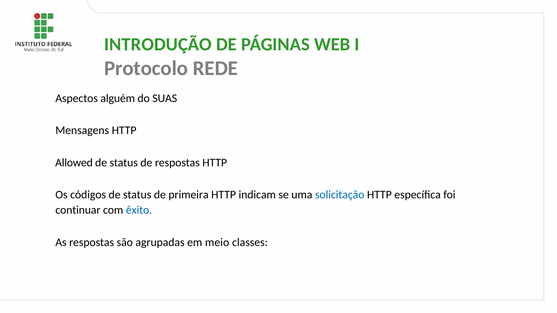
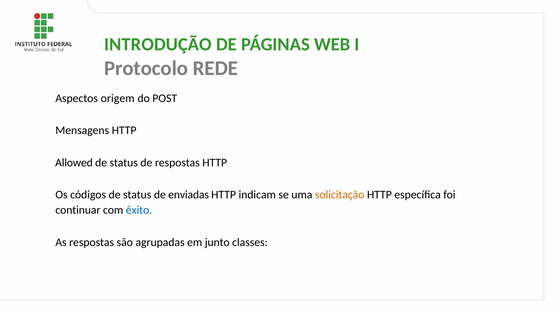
alguém: alguém -> origem (118, 98)
SUAS: SUAS -> POST (165, 98)
primeira: primeira -> enviadas (189, 195)
solicitação colour: blue -> orange (340, 195)
meio: meio -> junto (217, 242)
